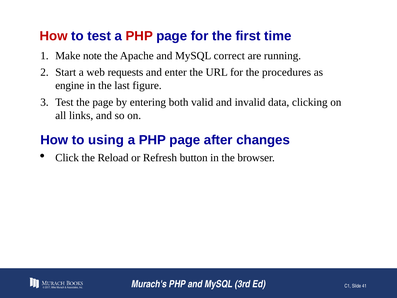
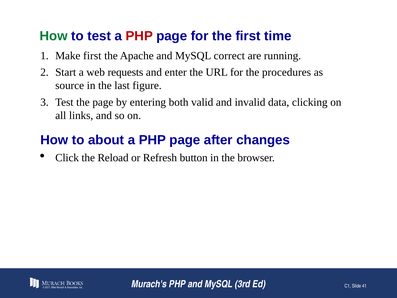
How colour: red -> green (54, 36)
Make note: note -> first (92, 56)
engine: engine -> source (70, 85)
using: using -> about (106, 140)
